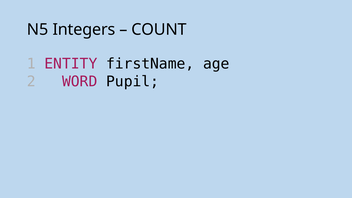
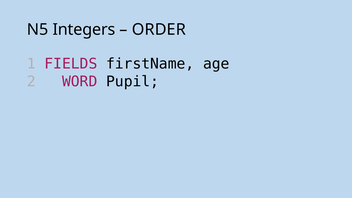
COUNT: COUNT -> ORDER (159, 30)
ENTITY: ENTITY -> FIELDS (71, 64)
